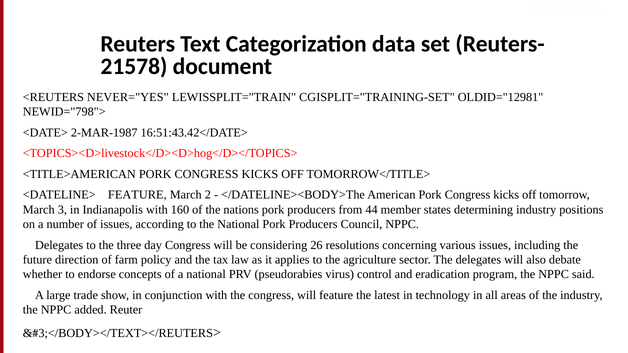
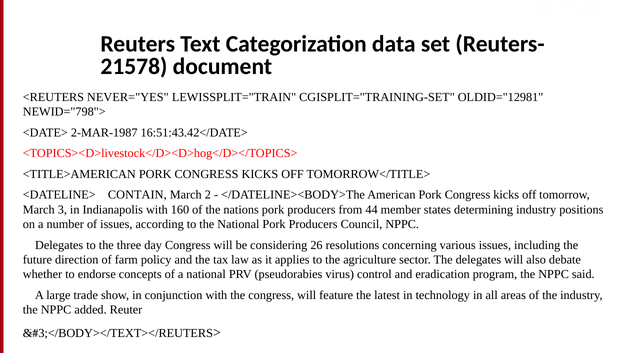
<DATELINE> FEATURE: FEATURE -> CONTAIN (137, 195)
